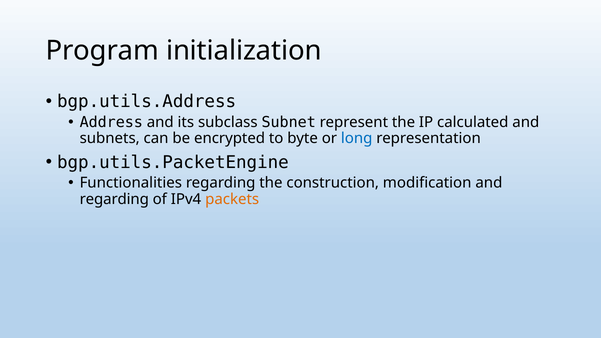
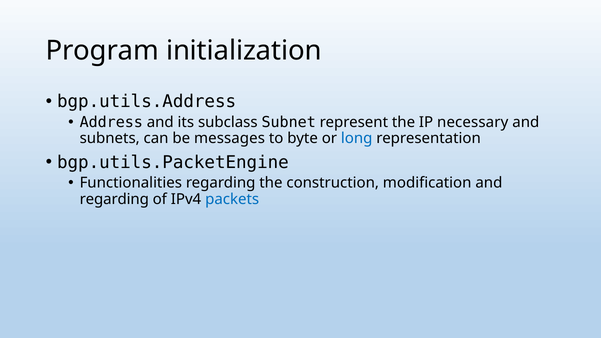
calculated: calculated -> necessary (473, 122)
encrypted: encrypted -> messages (230, 139)
packets colour: orange -> blue (232, 199)
